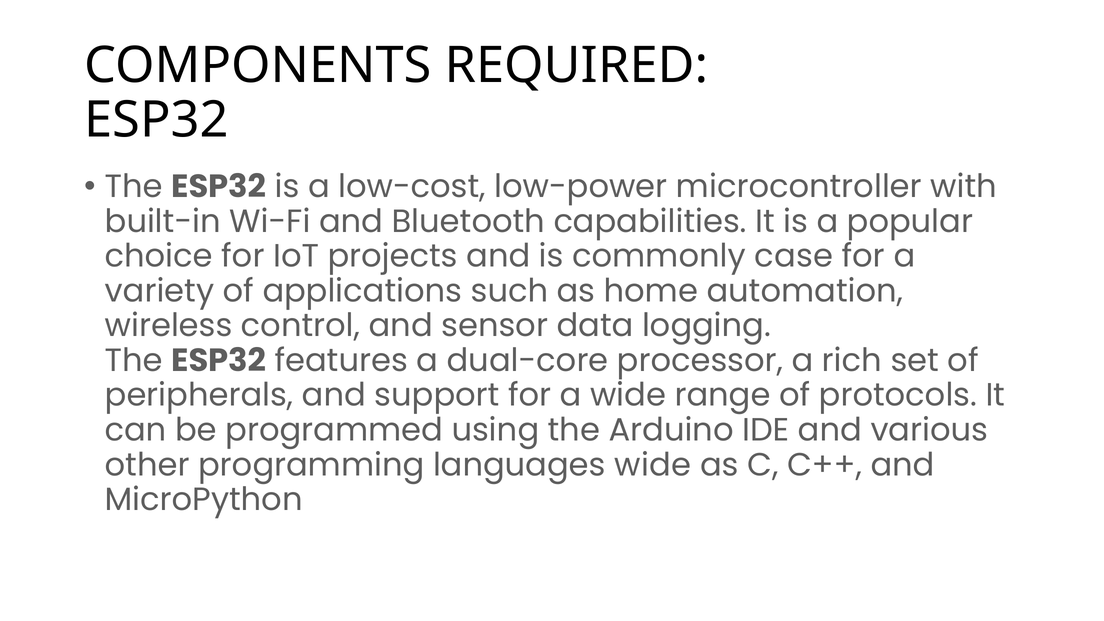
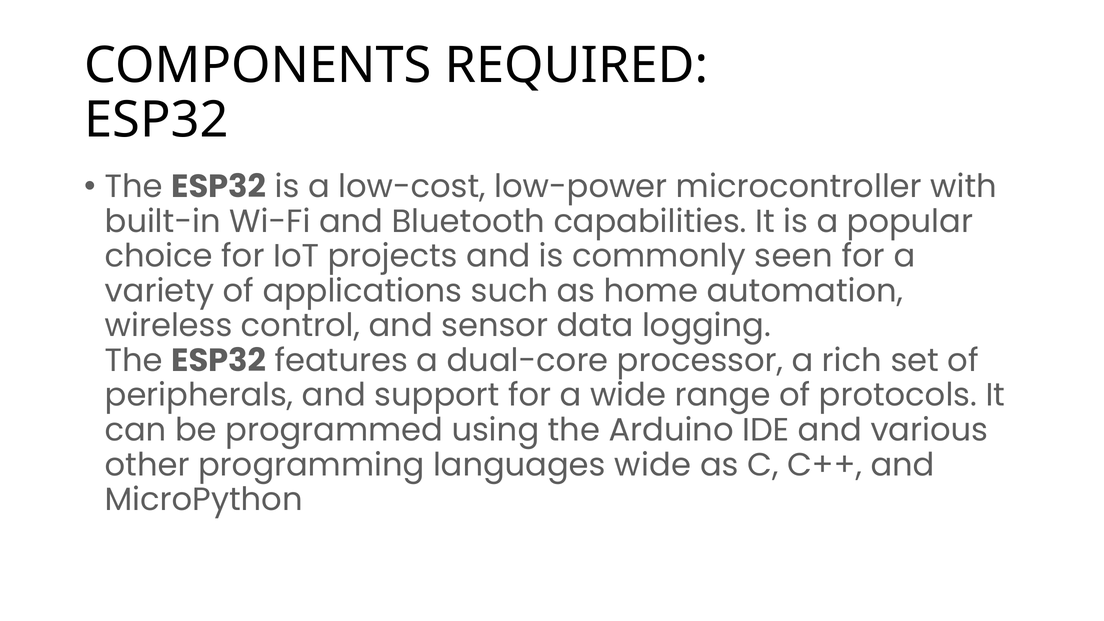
case: case -> seen (794, 256)
